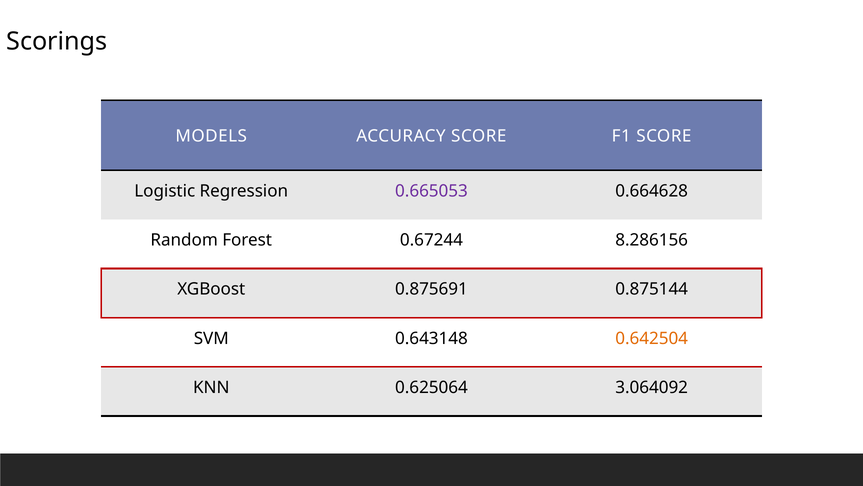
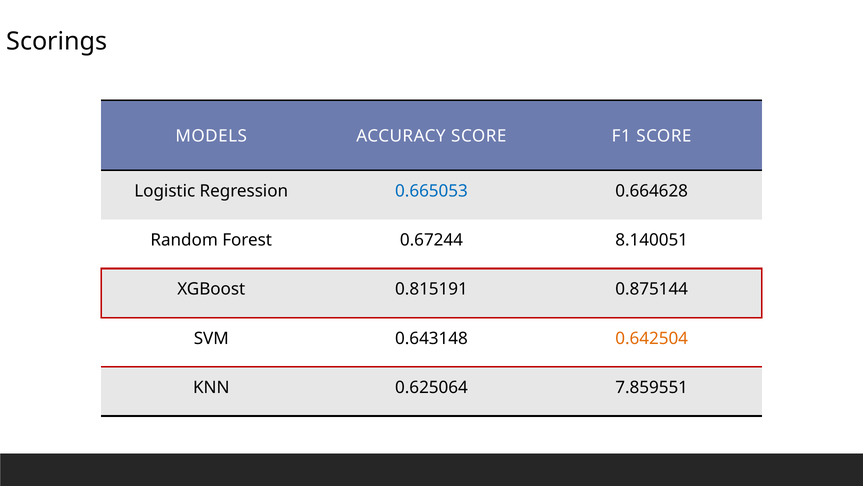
0.665053 colour: purple -> blue (431, 191)
8.286156: 8.286156 -> 8.140051 (652, 240)
0.875691: 0.875691 -> 0.815191 (431, 289)
3.064092: 3.064092 -> 7.859551 (652, 387)
